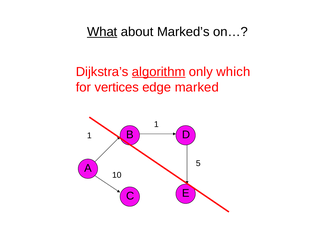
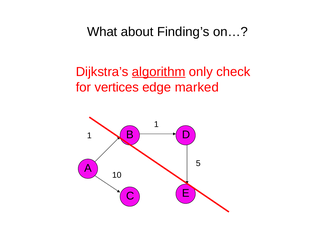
What underline: present -> none (102, 32)
Marked’s: Marked’s -> Finding’s (183, 32)
which: which -> check (233, 72)
